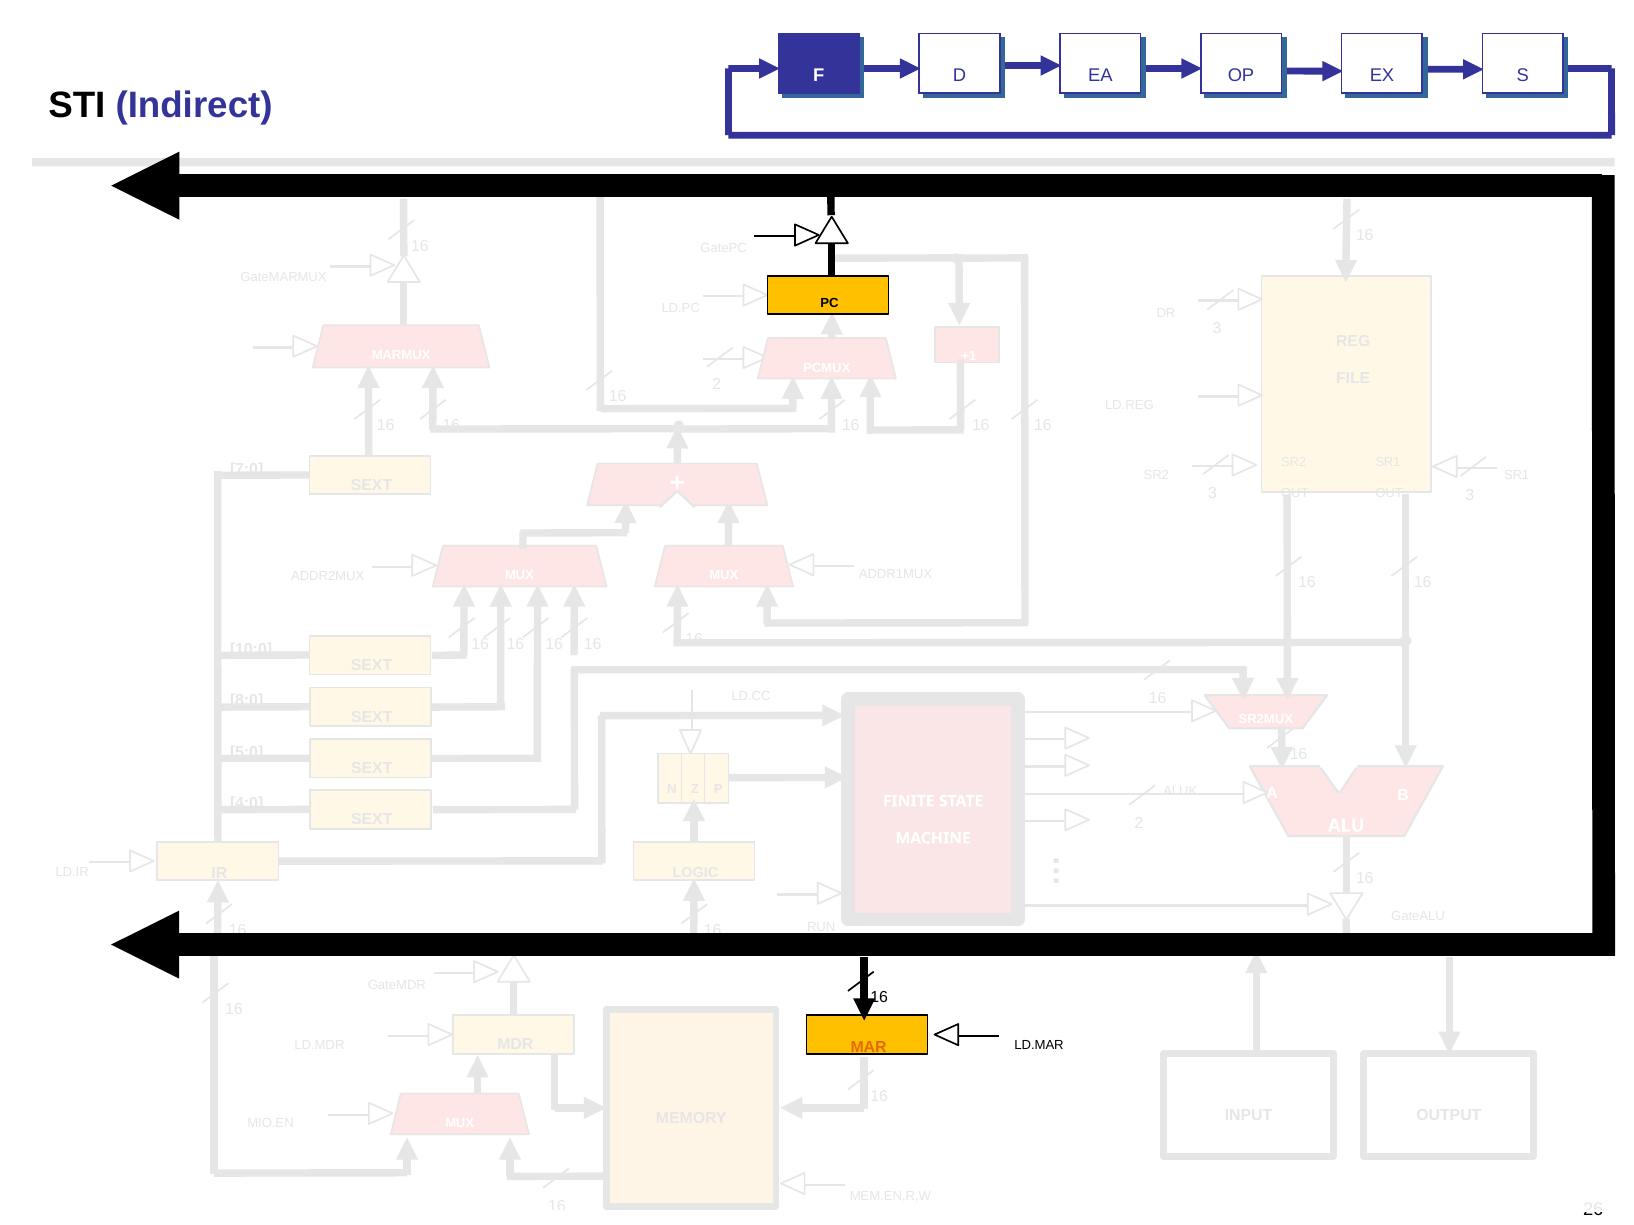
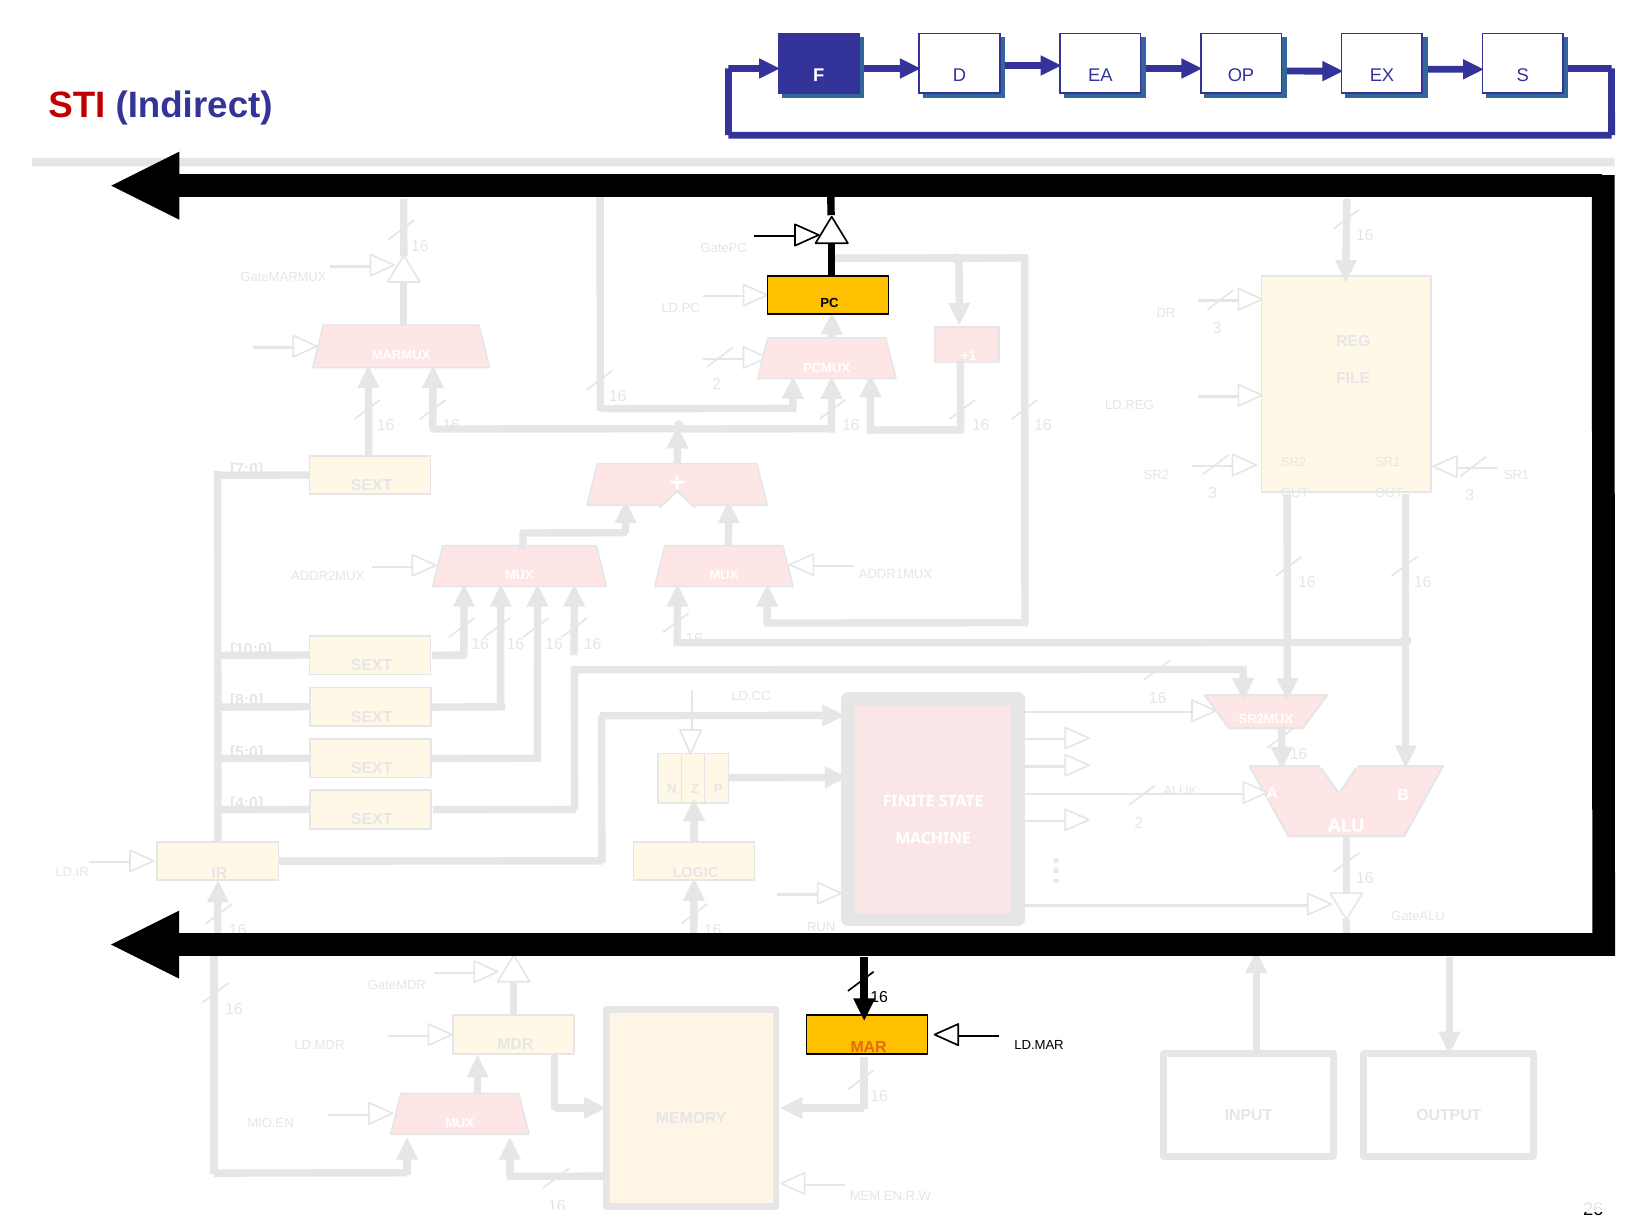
STI colour: black -> red (77, 105)
